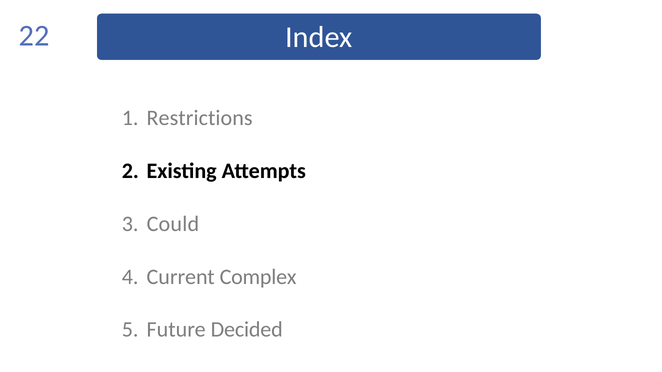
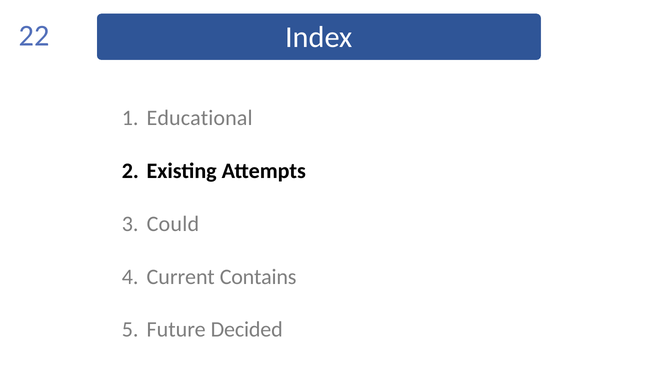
Restrictions: Restrictions -> Educational (200, 118)
Complex: Complex -> Contains (258, 277)
